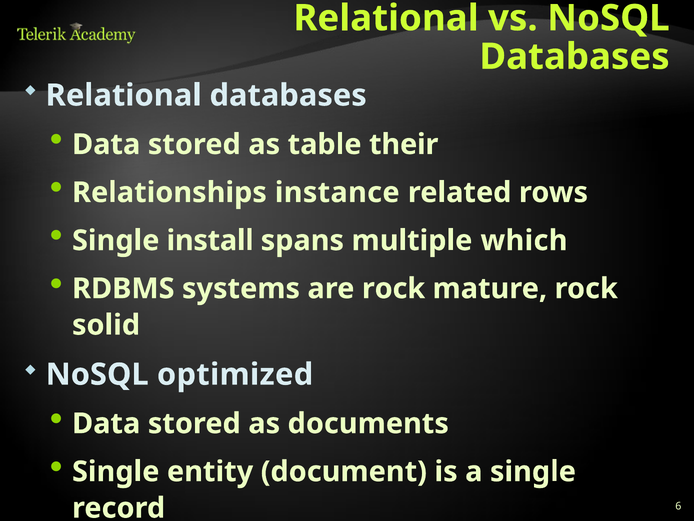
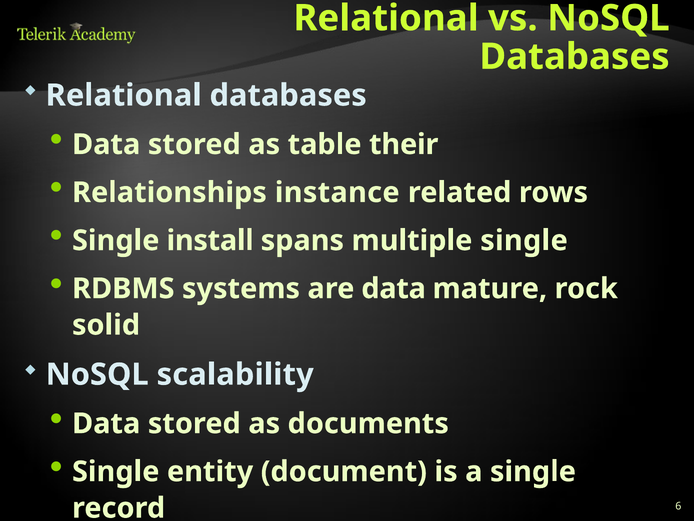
multiple which: which -> single (524, 240)
are rock: rock -> data (394, 288)
optimized: optimized -> scalability (235, 374)
